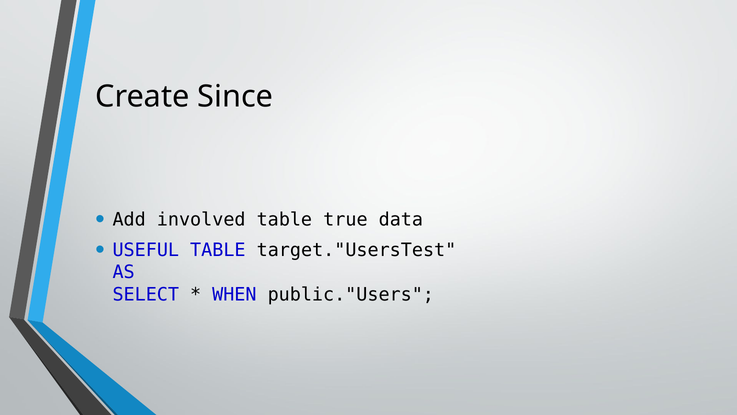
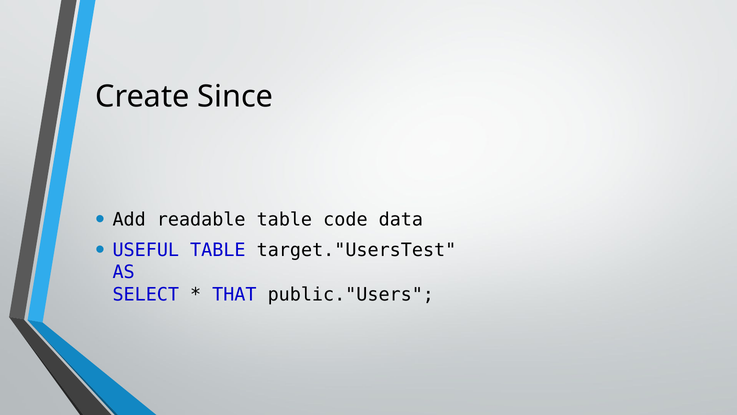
involved: involved -> readable (201, 220)
true: true -> code (345, 220)
WHEN: WHEN -> THAT (234, 294)
